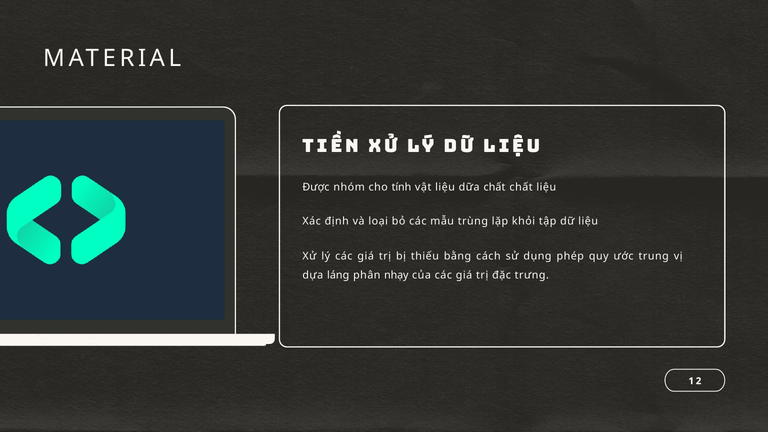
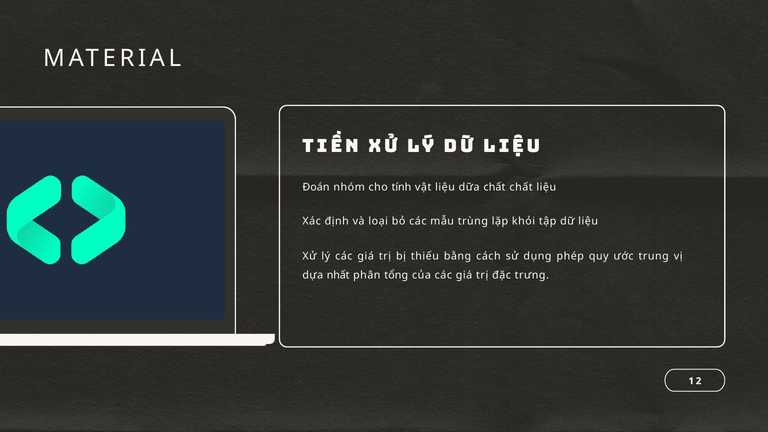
Được: Được -> Đoán (316, 187)
láng: láng -> nhất (338, 275)
nhạy: nhạy -> tổng (396, 275)
